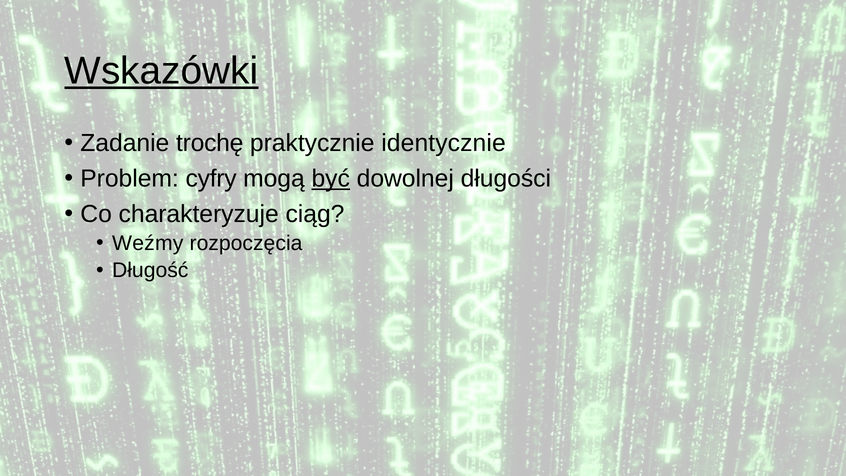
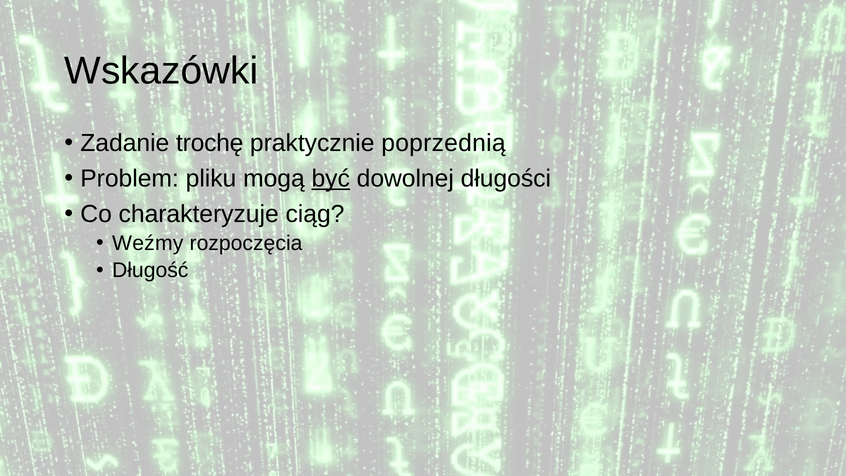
Wskazówki underline: present -> none (161, 71)
identycznie: identycznie -> poprzednią (443, 143)
cyfry: cyfry -> pliku (211, 179)
